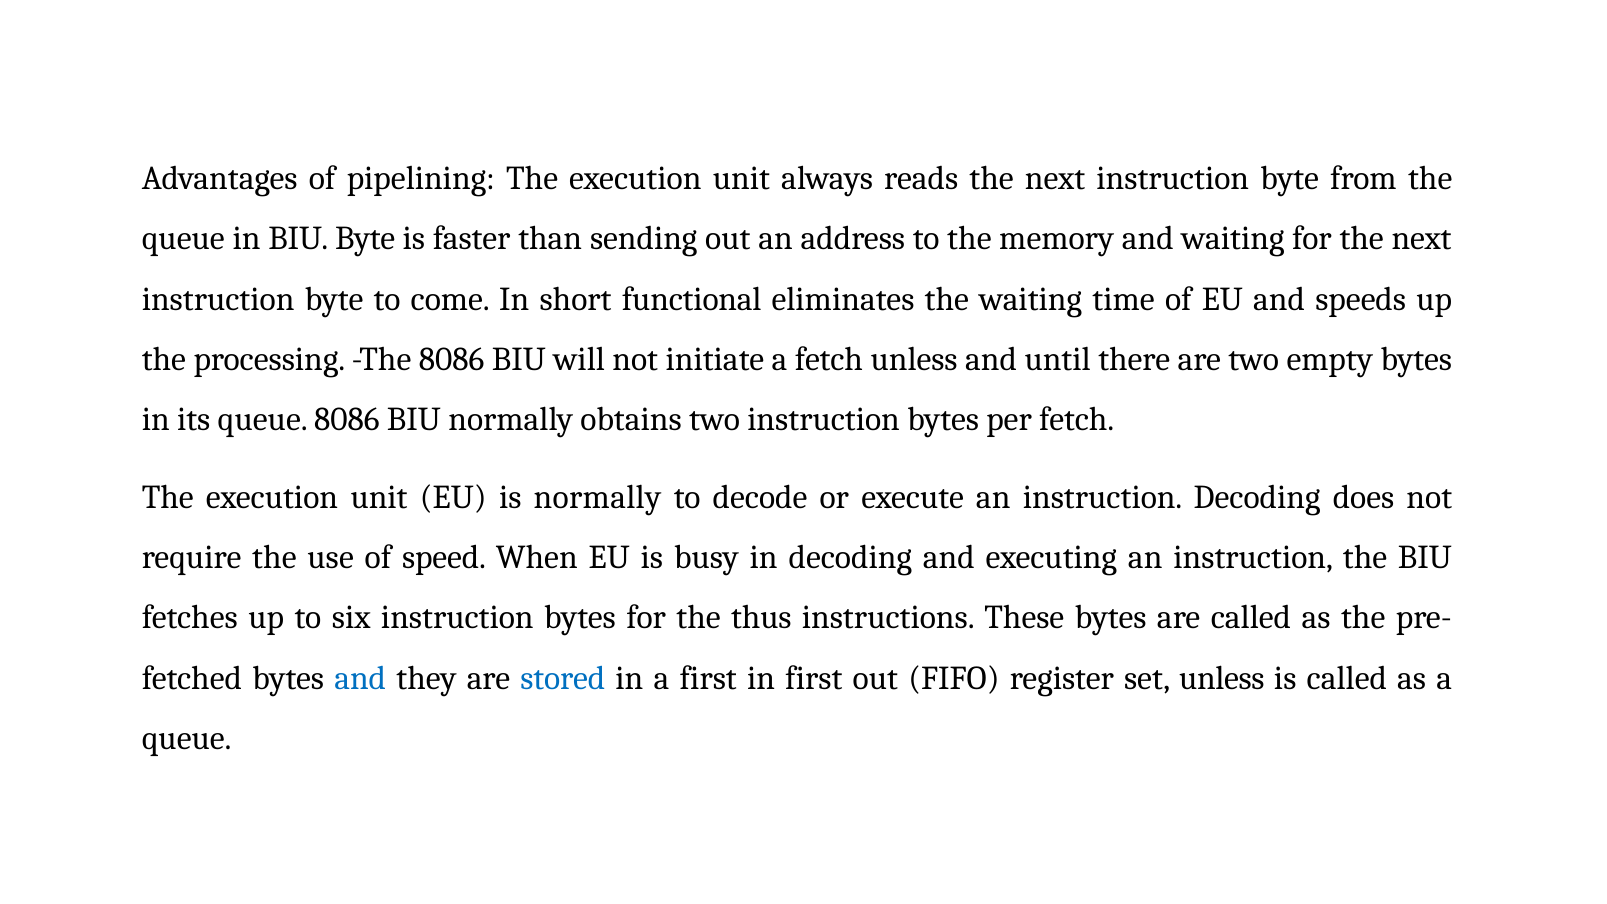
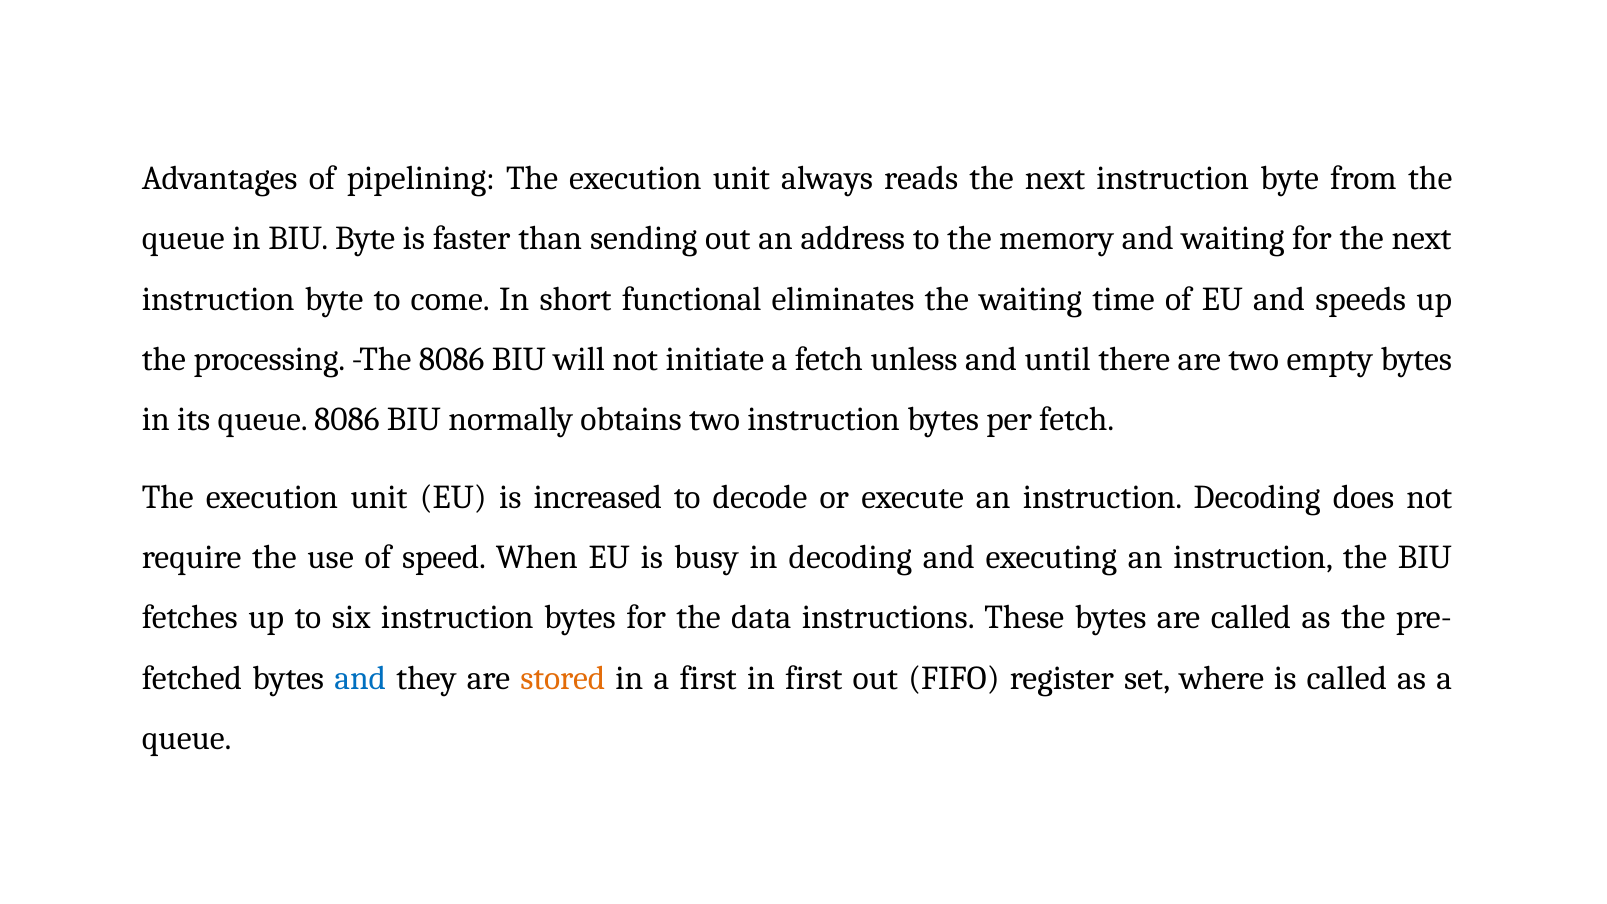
is normally: normally -> increased (598, 497)
thus: thus -> data (761, 618)
stored colour: blue -> orange (563, 678)
set unless: unless -> where (1222, 678)
